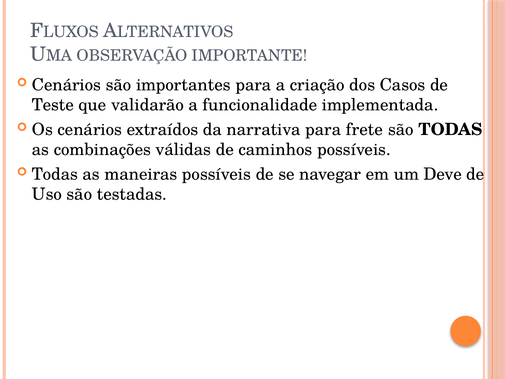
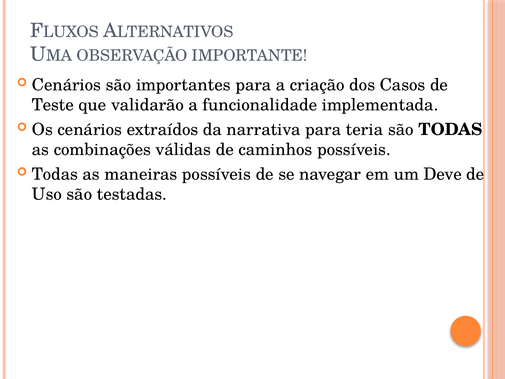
frete: frete -> teria (365, 129)
